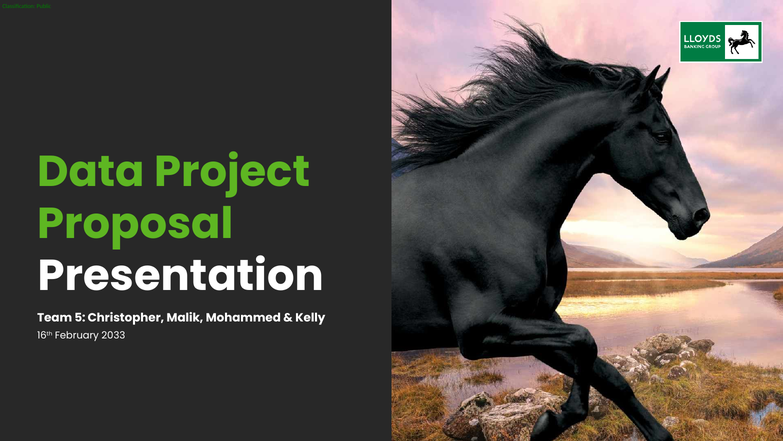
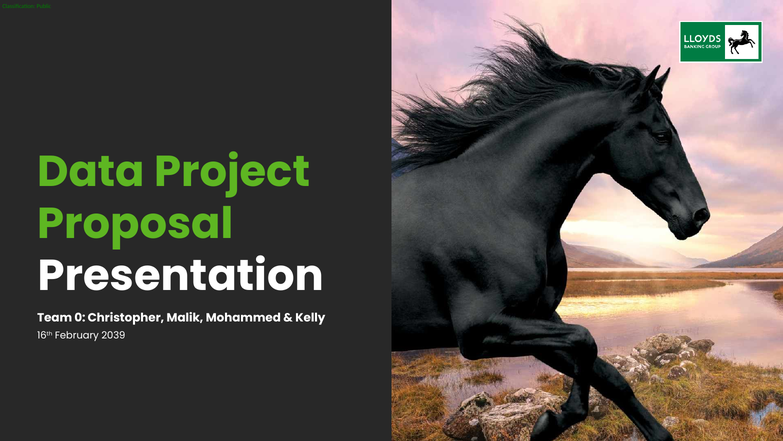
5: 5 -> 0 (80, 318)
2033: 2033 -> 2039 (113, 335)
